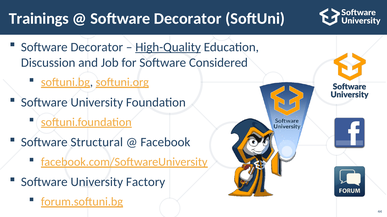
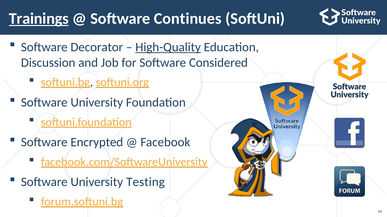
Trainings underline: none -> present (39, 19)
Decorator: Decorator -> Continues (188, 19)
Structural: Structural -> Encrypted (97, 143)
Factory: Factory -> Testing (146, 183)
